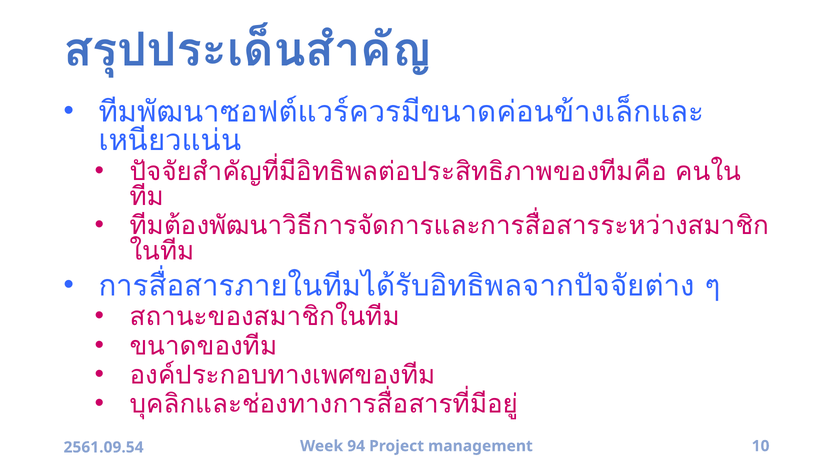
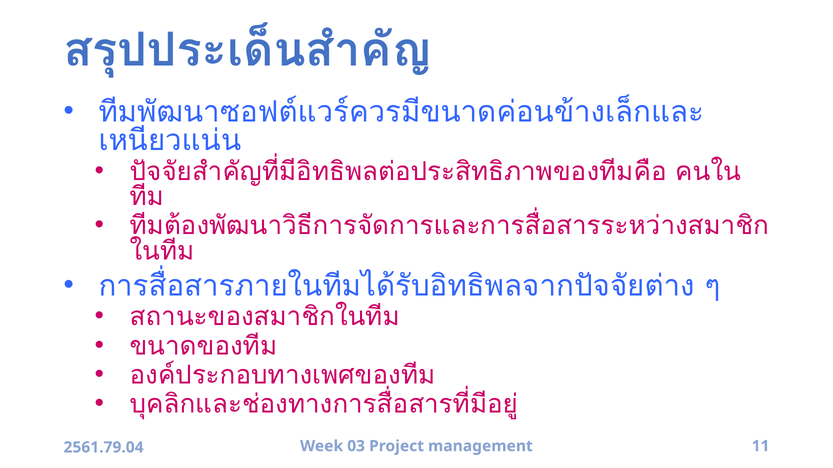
94: 94 -> 03 (356, 447)
10: 10 -> 11 (761, 447)
2561.09.54: 2561.09.54 -> 2561.79.04 (104, 448)
